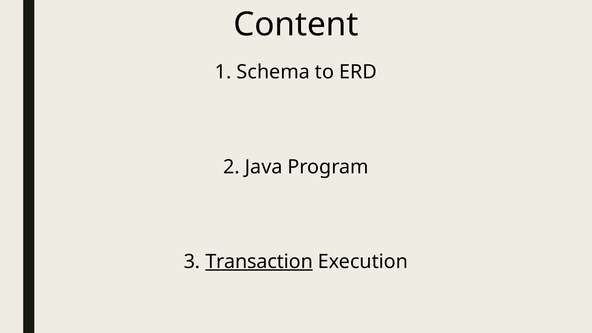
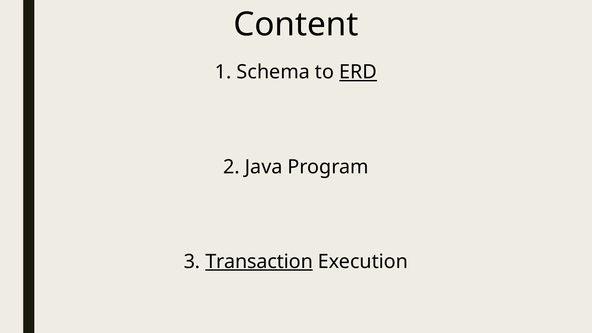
ERD underline: none -> present (358, 72)
